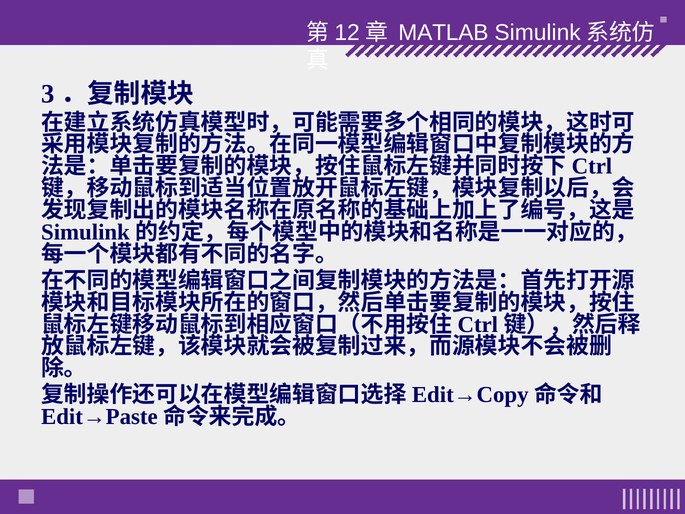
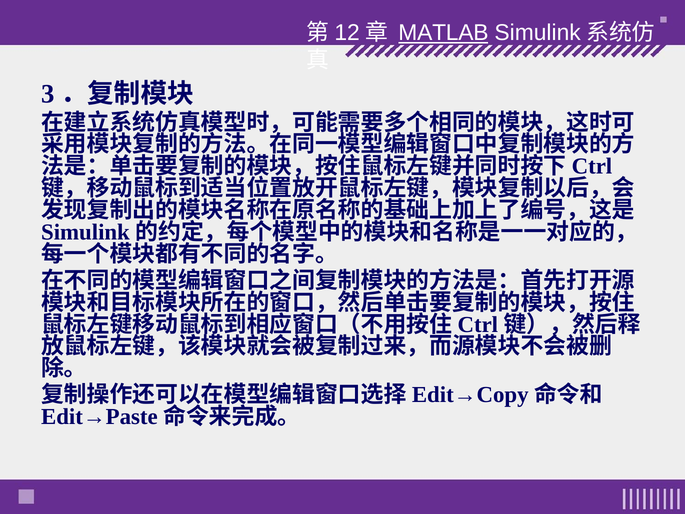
MATLAB underline: none -> present (443, 33)
